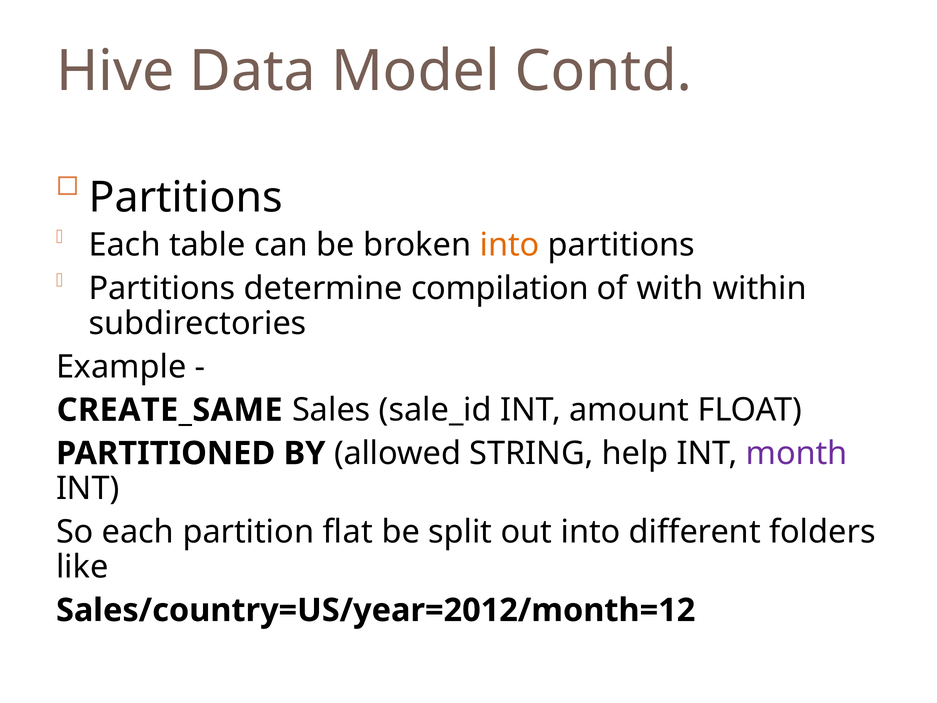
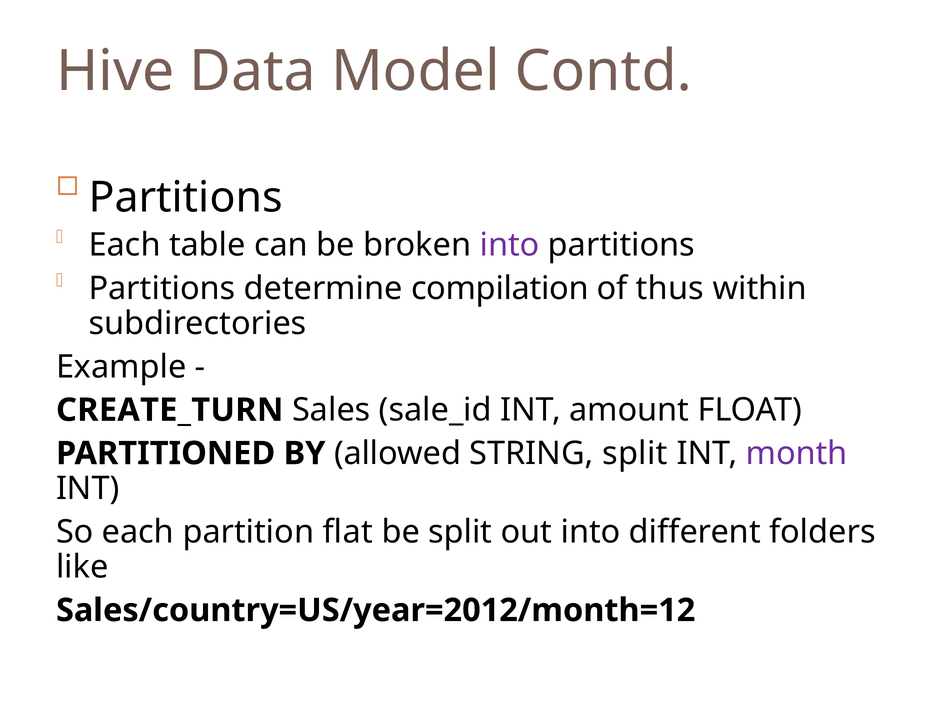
into colour: orange -> purple (510, 245)
with: with -> thus (670, 288)
CREATE_SAME: CREATE_SAME -> CREATE_TURN (170, 410)
STRING help: help -> split (635, 453)
